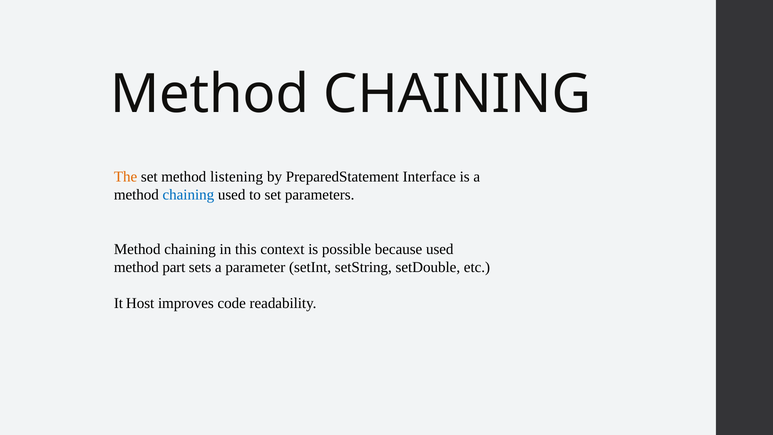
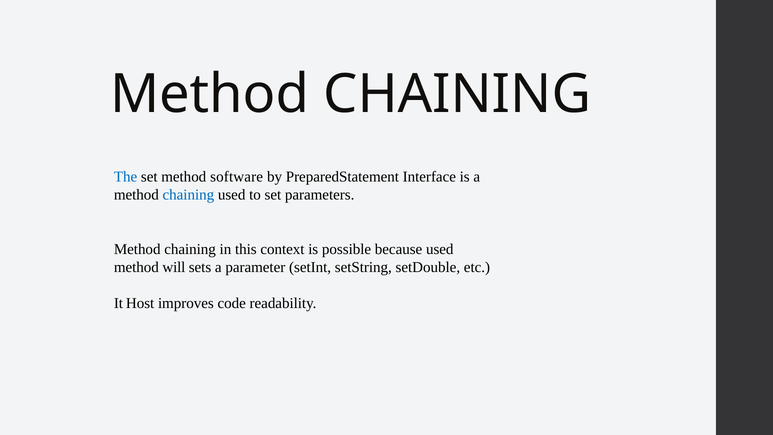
The colour: orange -> blue (126, 177)
listening: listening -> software (237, 177)
part: part -> will (174, 267)
